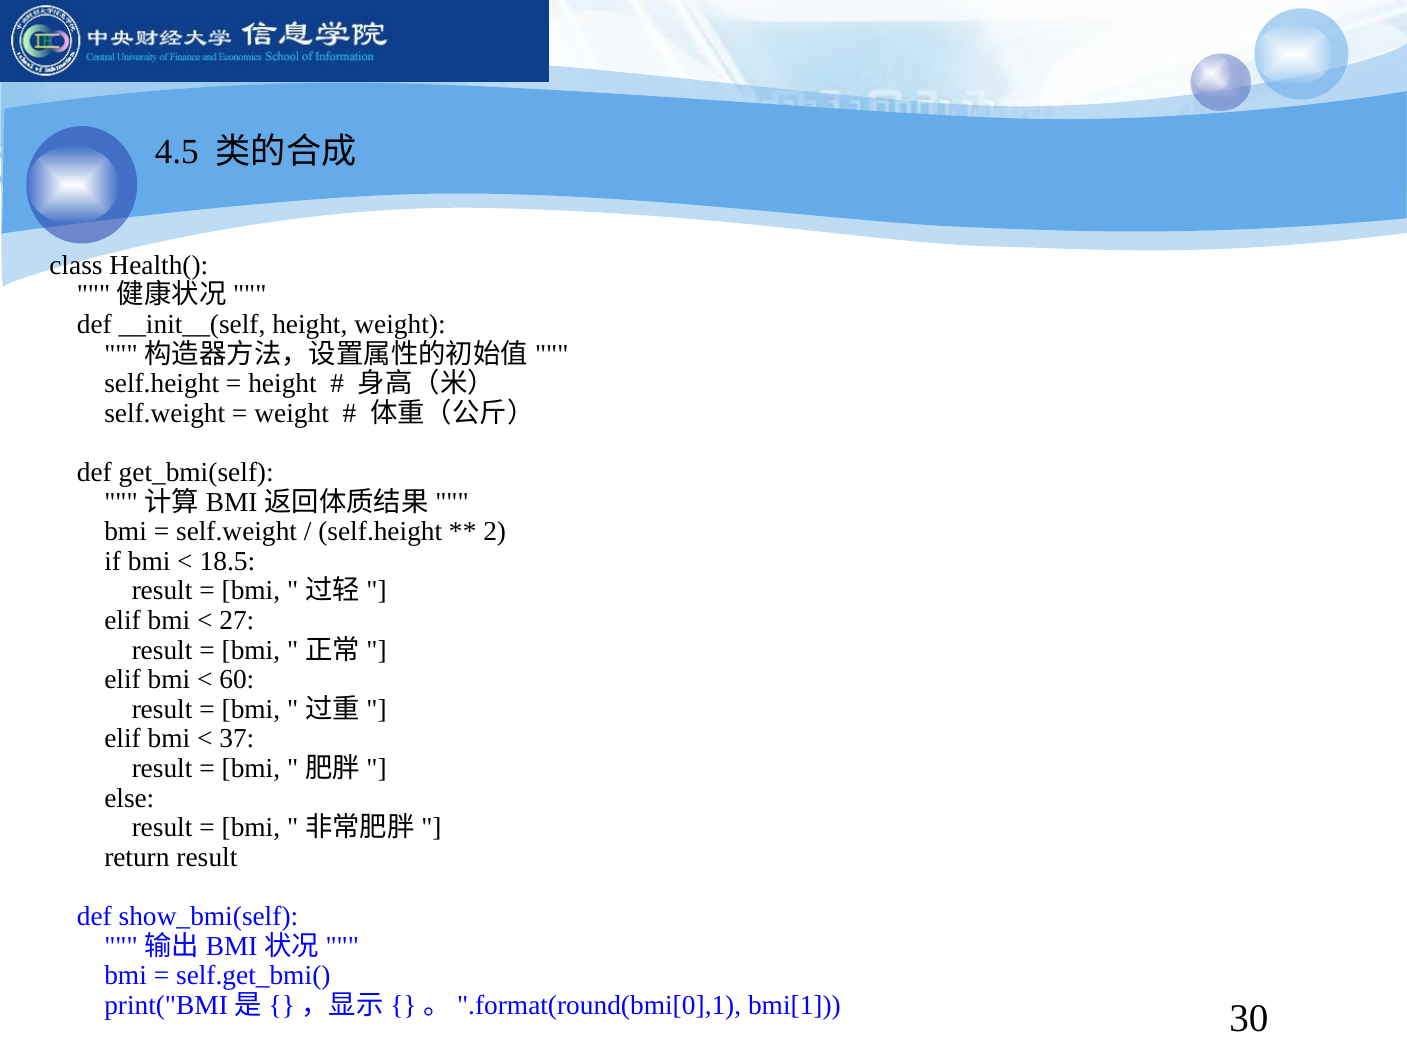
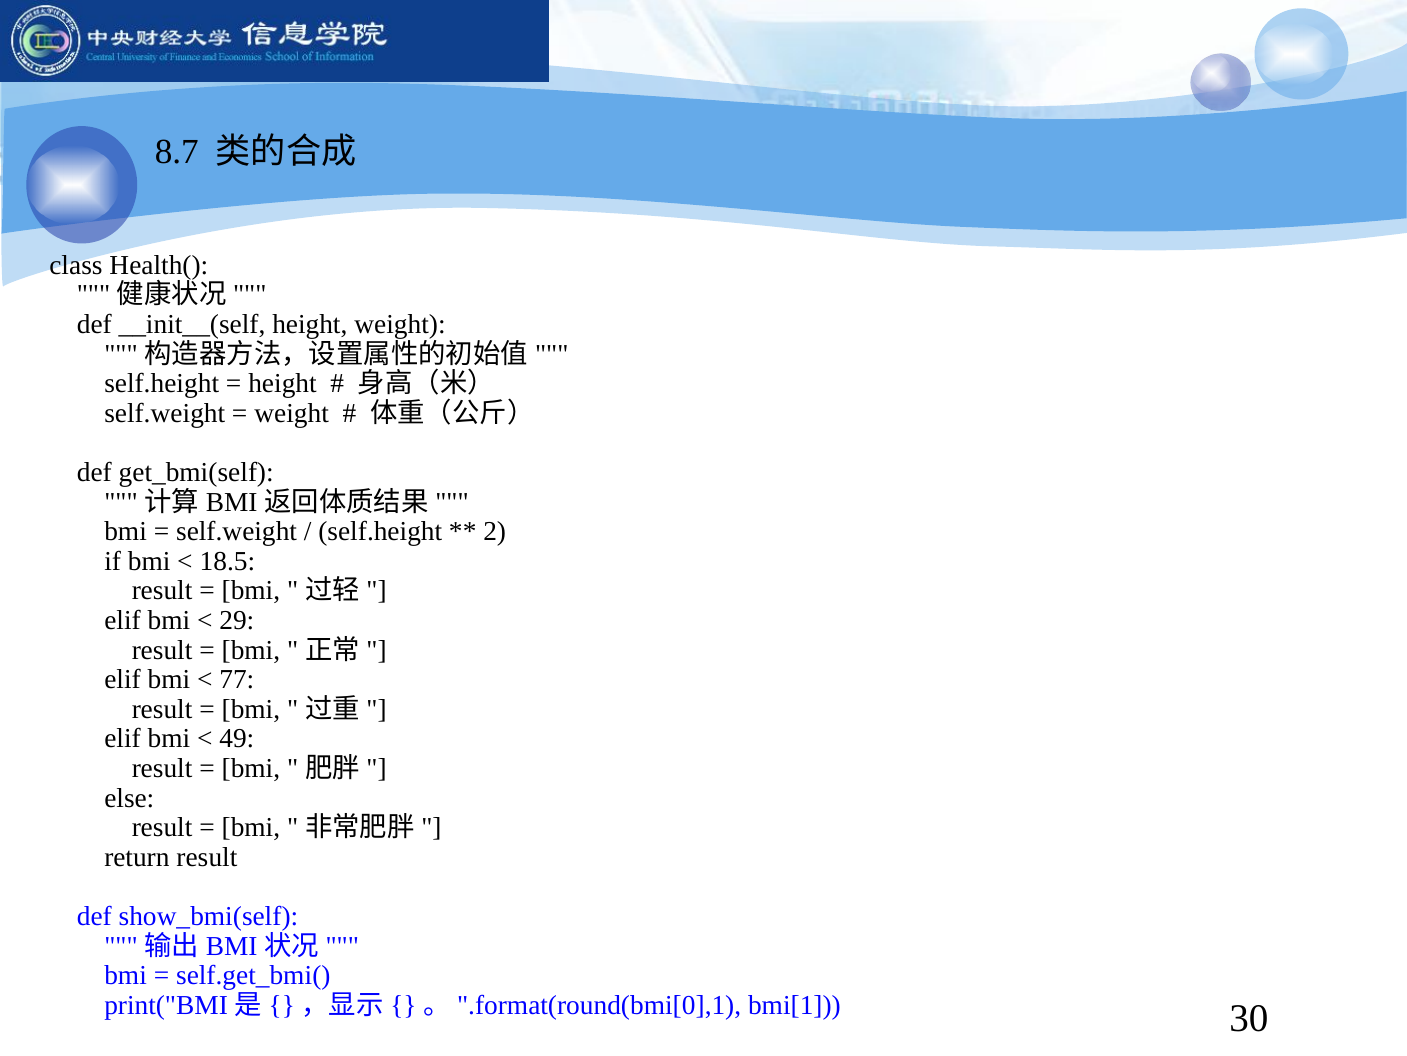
4.5: 4.5 -> 8.7 (177, 151)
27: 27 -> 29 (237, 620)
60: 60 -> 77 (237, 679)
37: 37 -> 49 (237, 738)
